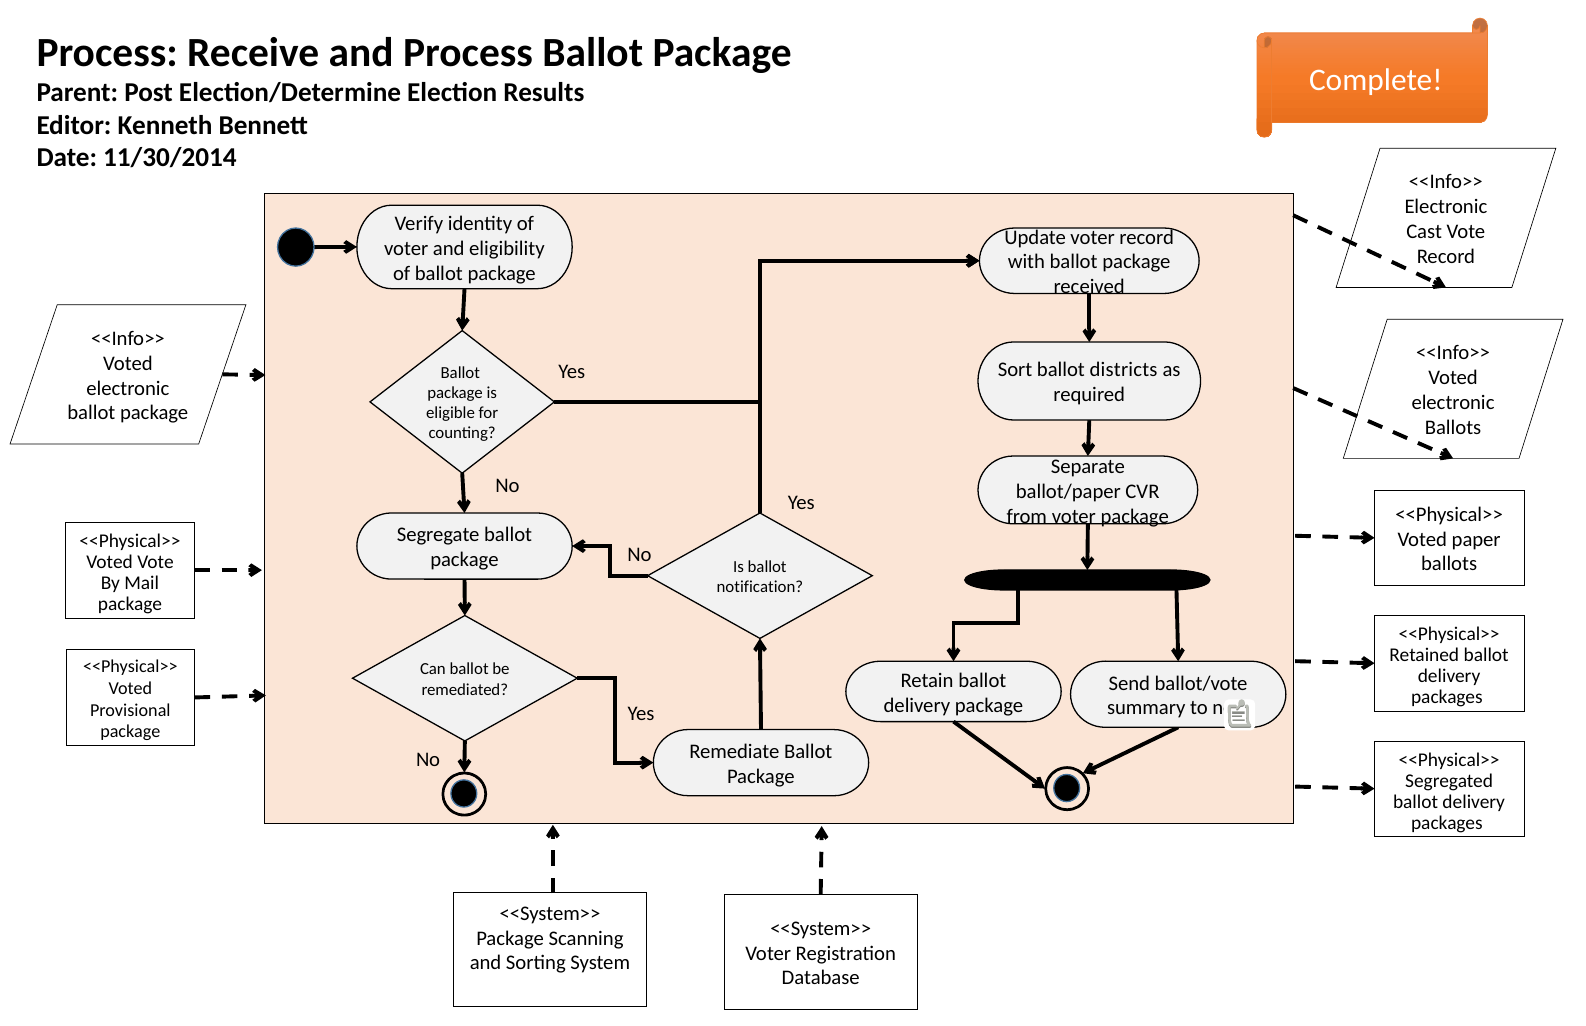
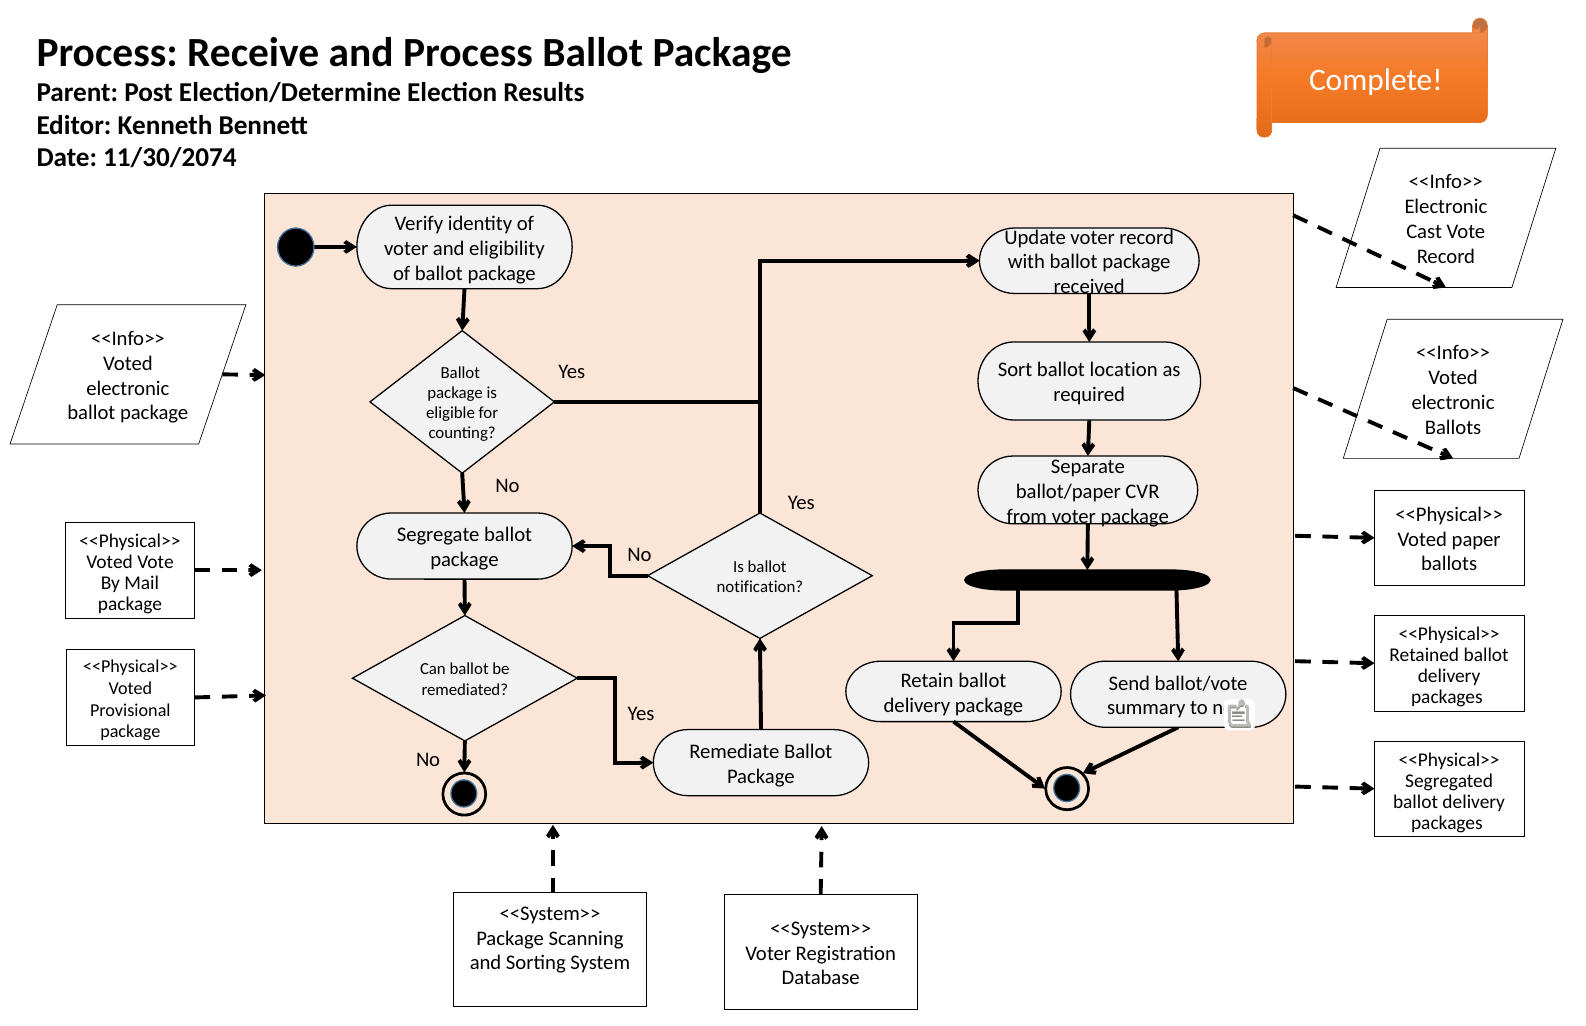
11/30/2014: 11/30/2014 -> 11/30/2074 (170, 158)
districts: districts -> location (1124, 370)
